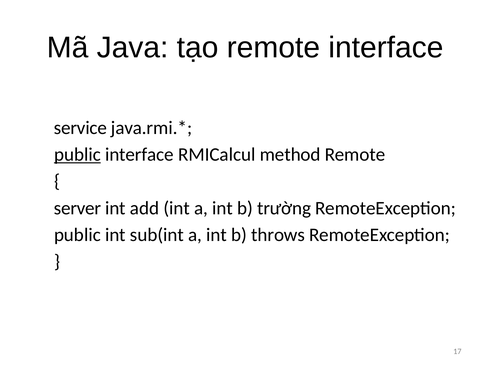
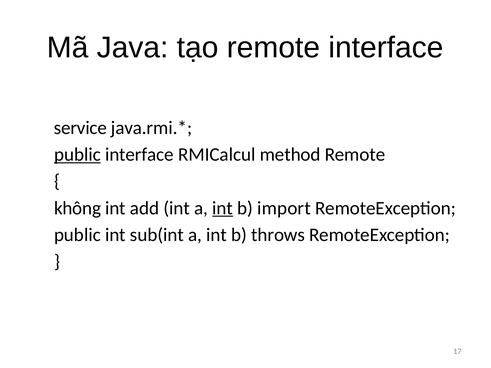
server: server -> không (78, 208)
int underline: none -> present (223, 208)
trường: trường -> import (284, 208)
